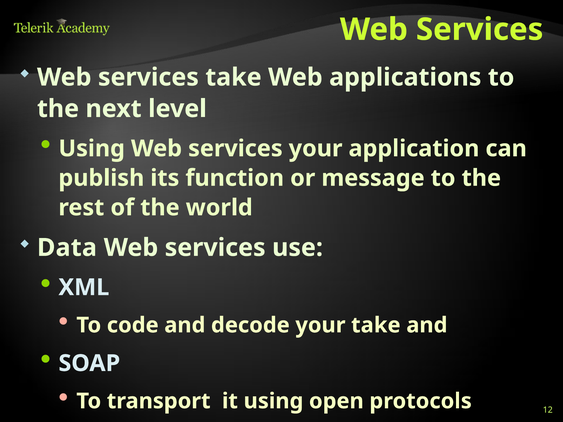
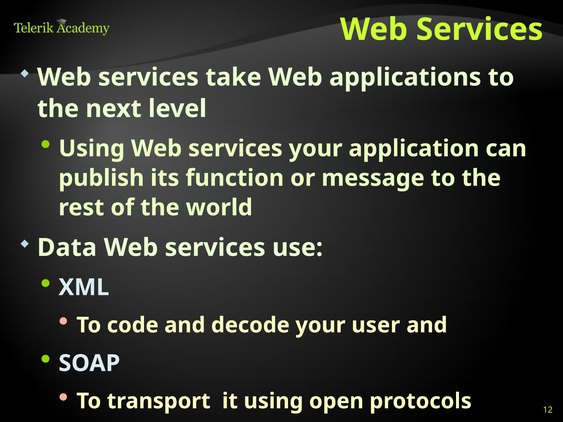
your take: take -> user (376, 325)
